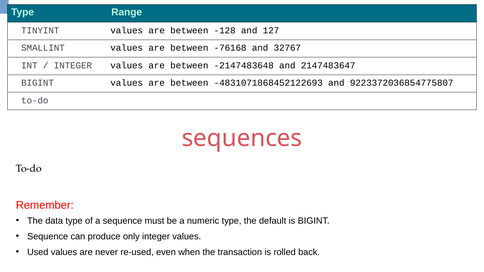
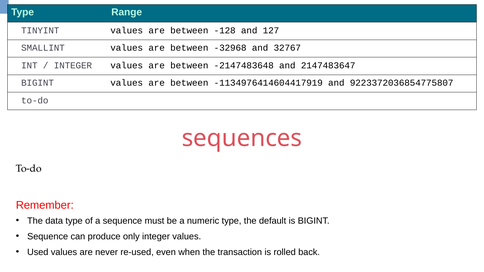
-76168: -76168 -> -32968 (230, 48)
-4831071868452122693: -4831071868452122693 -> -1134976414604417919 (268, 83)
